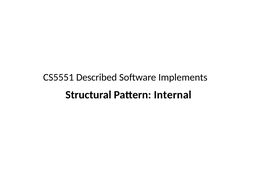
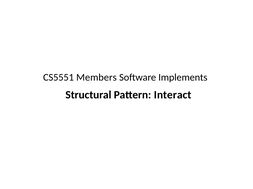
Described: Described -> Members (96, 78)
Internal: Internal -> Interact (173, 95)
